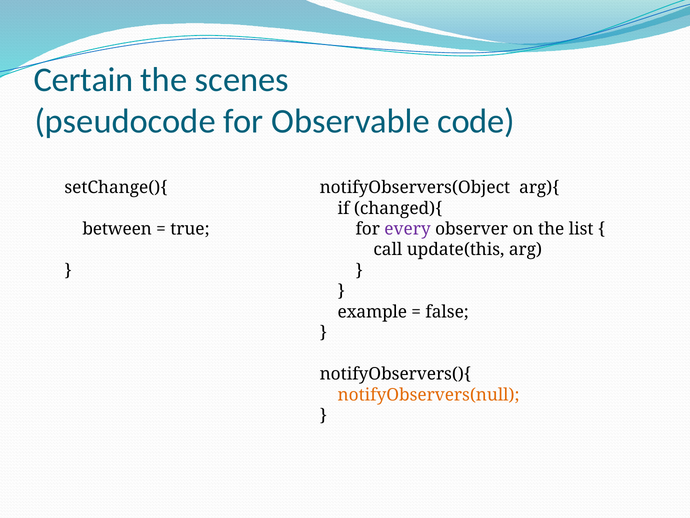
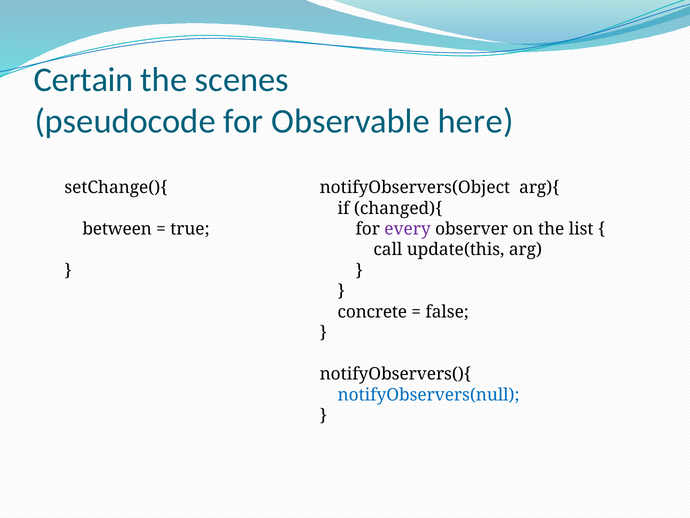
code: code -> here (476, 121)
example: example -> concrete (372, 312)
notifyObservers(null colour: orange -> blue (429, 394)
